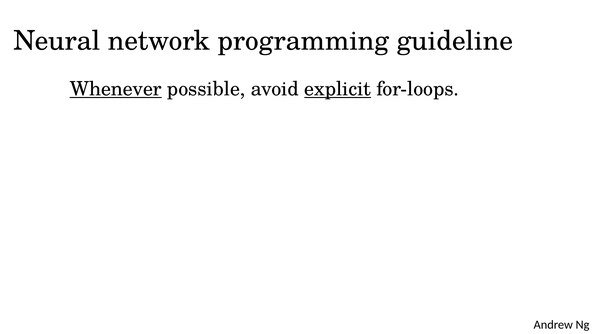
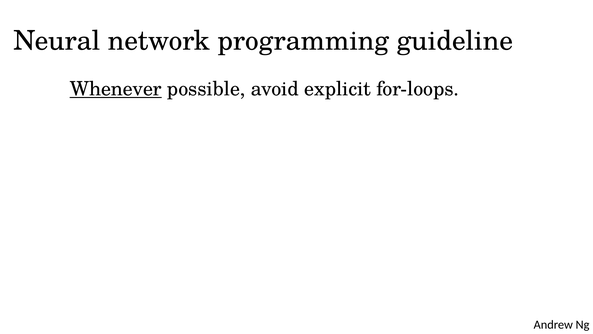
explicit underline: present -> none (338, 89)
